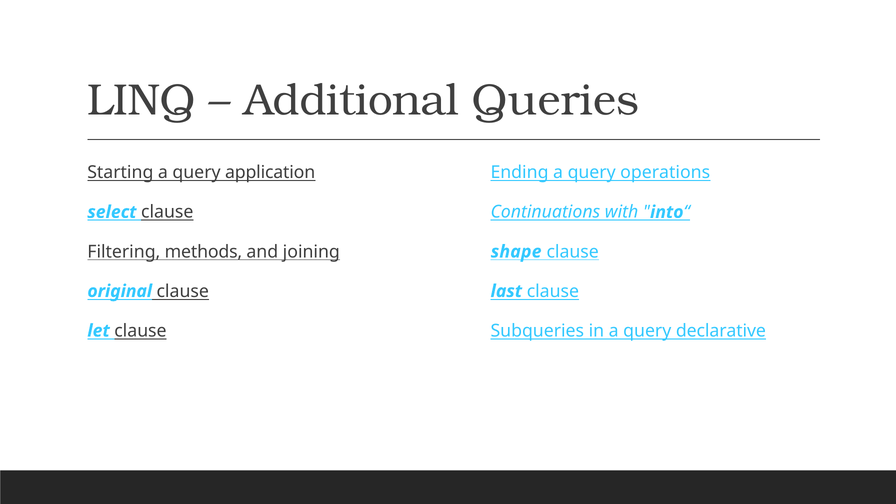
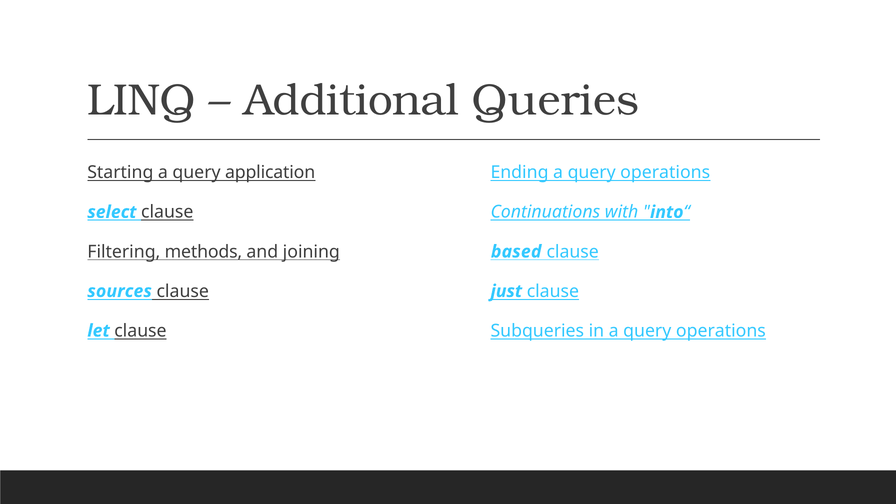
shape: shape -> based (516, 252)
original: original -> sources (120, 291)
last: last -> just (506, 291)
in a query declarative: declarative -> operations (721, 331)
